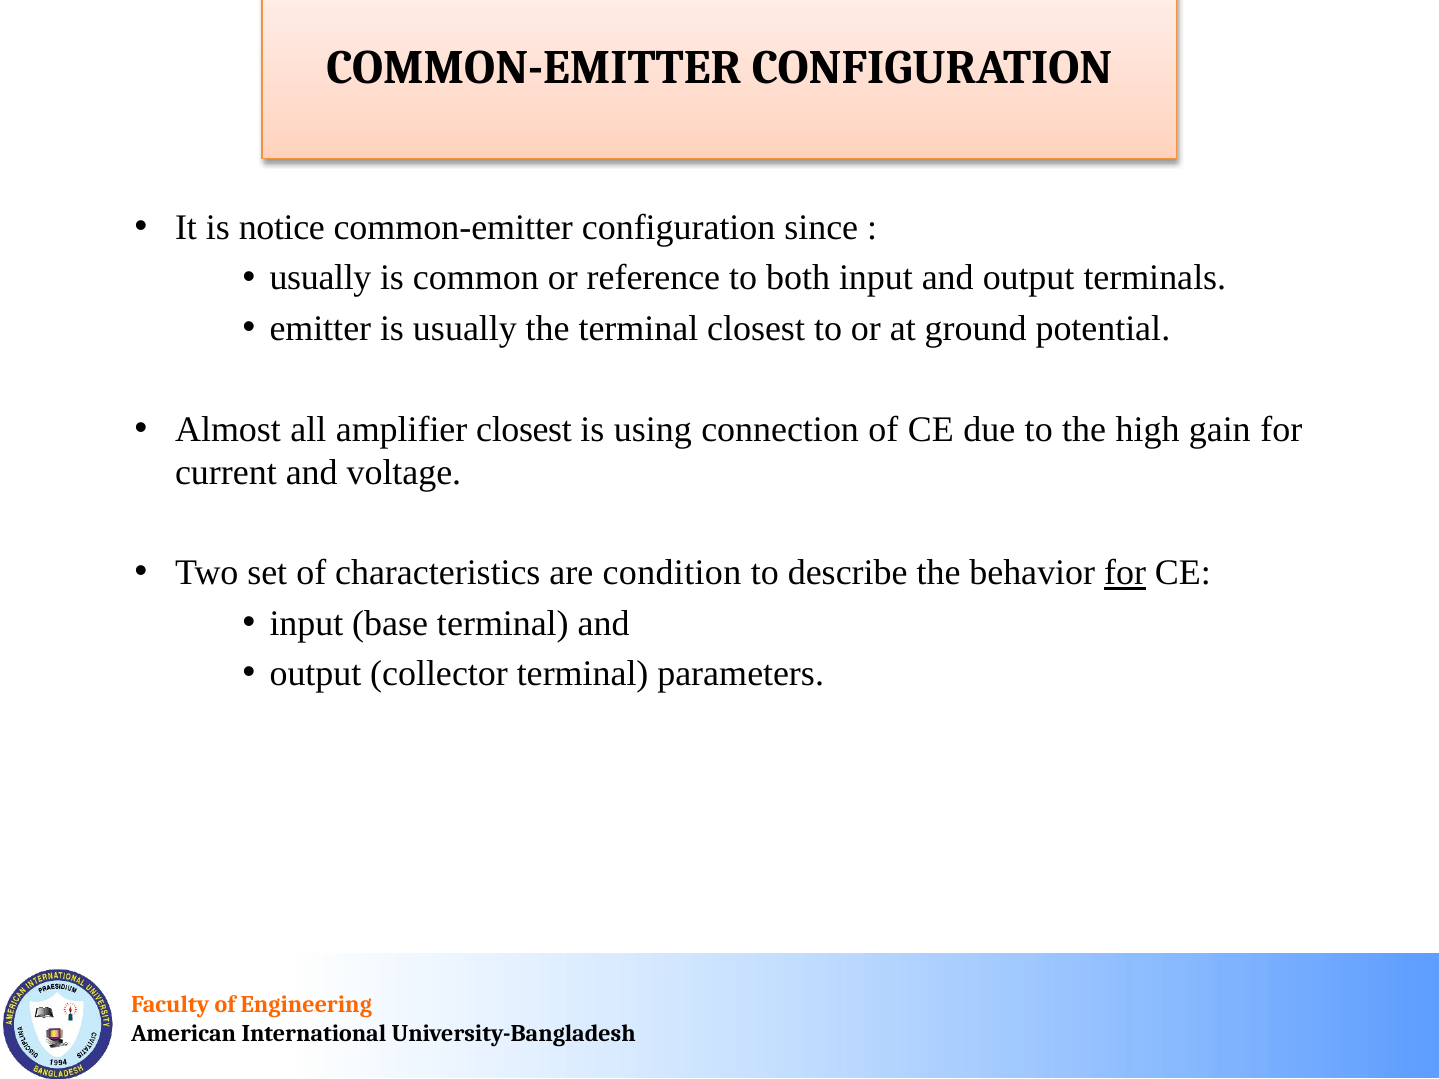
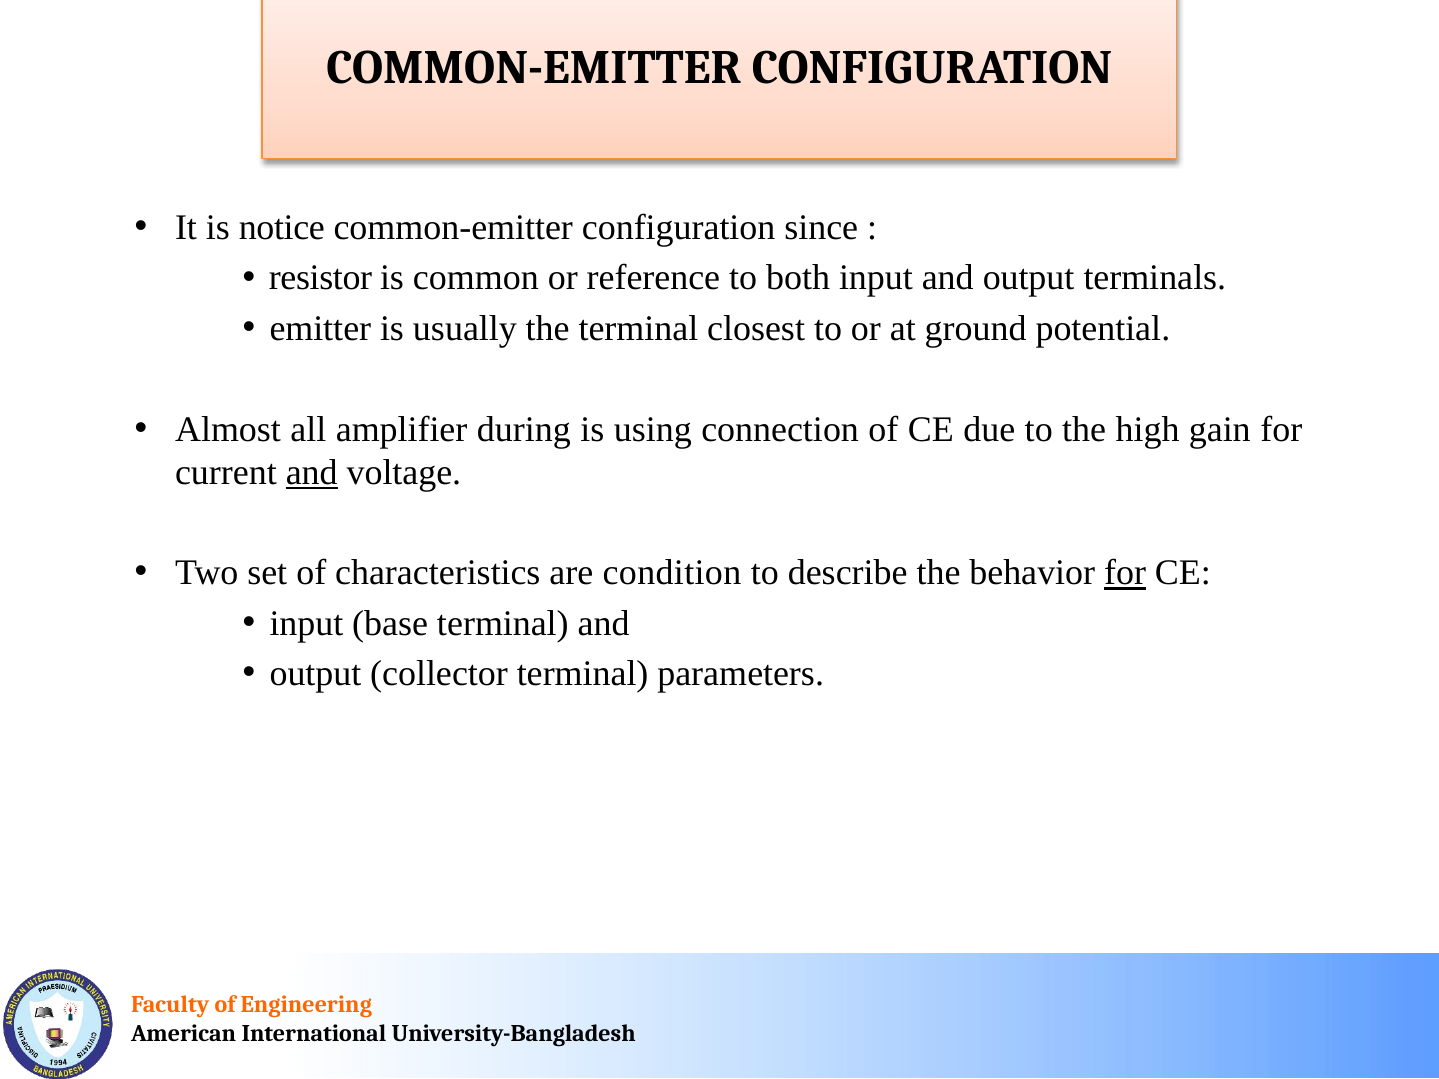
usually: usually -> resistor (320, 278)
amplifier closest: closest -> during (524, 429)
and underline: none -> present (312, 472)
